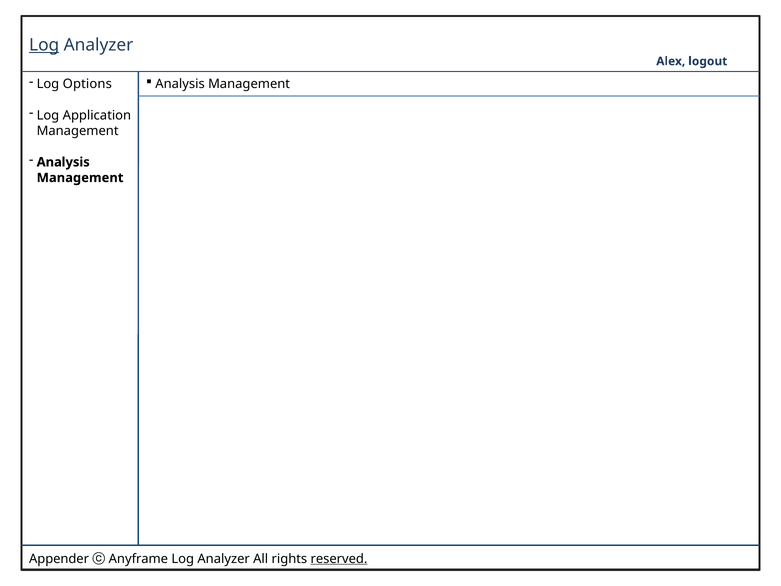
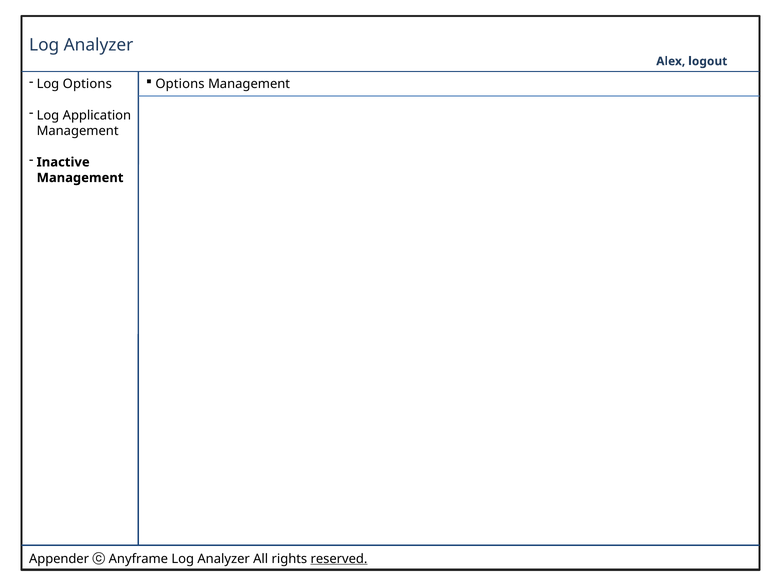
Log underline: present -> none (44, 45)
Analysis: Analysis -> Options (180, 84)
Analysis: Analysis -> Inactive (63, 162)
